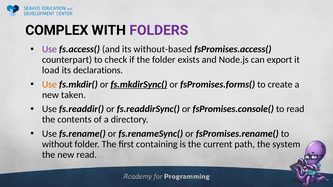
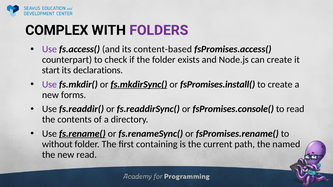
without-based: without-based -> content-based (163, 49)
can export: export -> create (279, 60)
load: load -> start (51, 70)
Use colour: orange -> purple (49, 85)
fsPromises.forms(: fsPromises.forms( -> fsPromises.install( (218, 85)
taken: taken -> forms (74, 95)
fs.rename( underline: none -> present (82, 134)
system: system -> named (286, 144)
